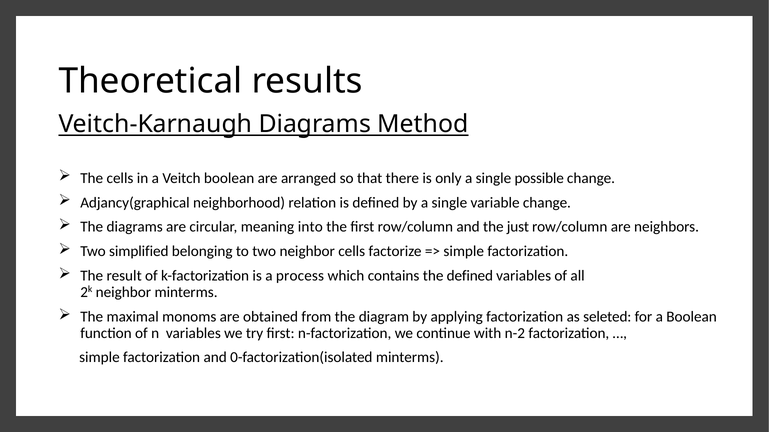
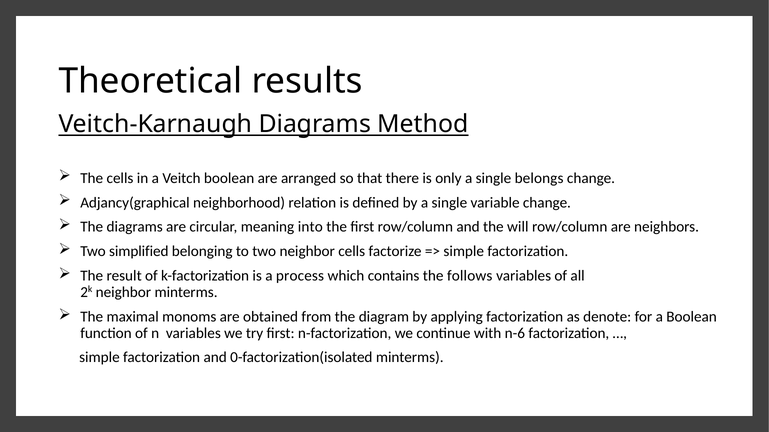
possible: possible -> belongs (539, 178)
just: just -> will (518, 227)
the defined: defined -> follows (470, 276)
seleted: seleted -> denote (607, 317)
n-2: n-2 -> n-6 (515, 333)
